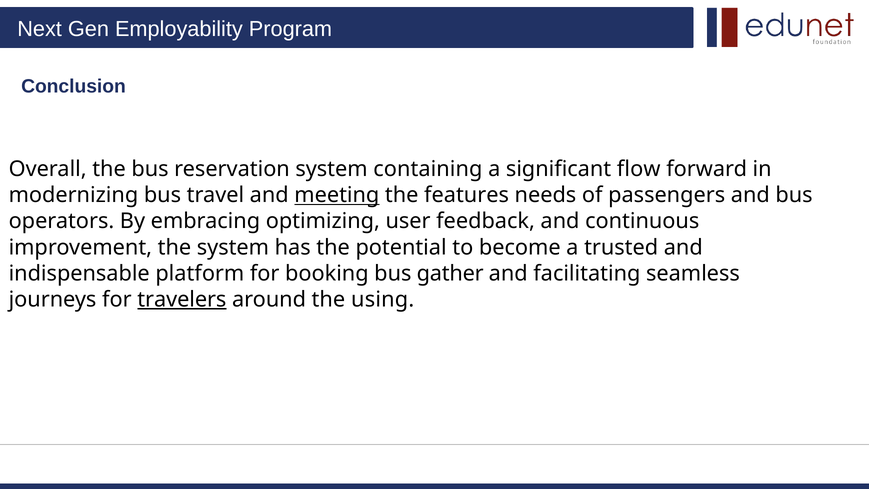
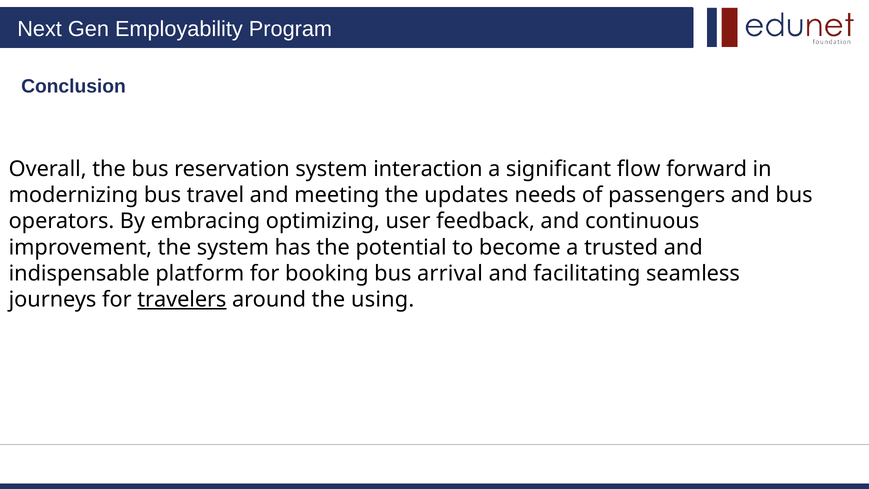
containing: containing -> interaction (428, 169)
meeting underline: present -> none (337, 195)
features: features -> updates (466, 195)
gather: gather -> arrival (450, 273)
